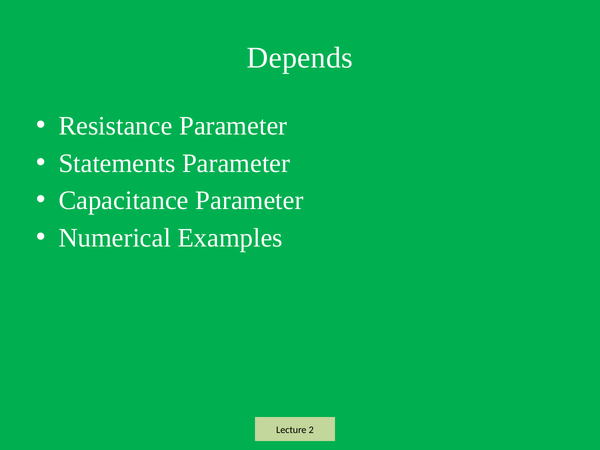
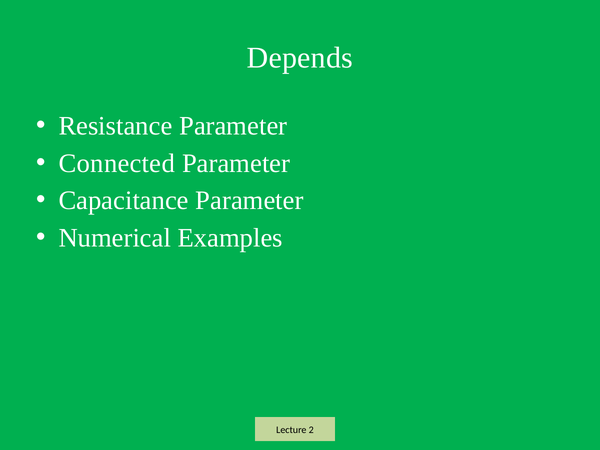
Statements: Statements -> Connected (117, 163)
